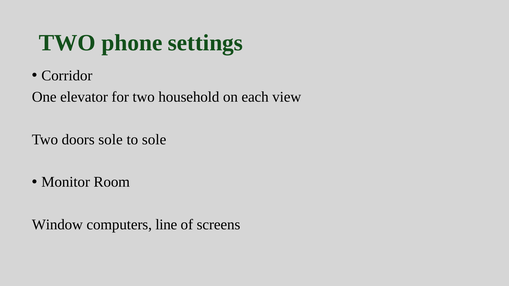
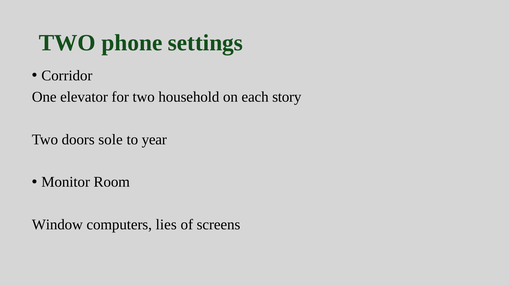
view: view -> story (287, 97)
to sole: sole -> year (154, 140)
line: line -> lies (166, 225)
